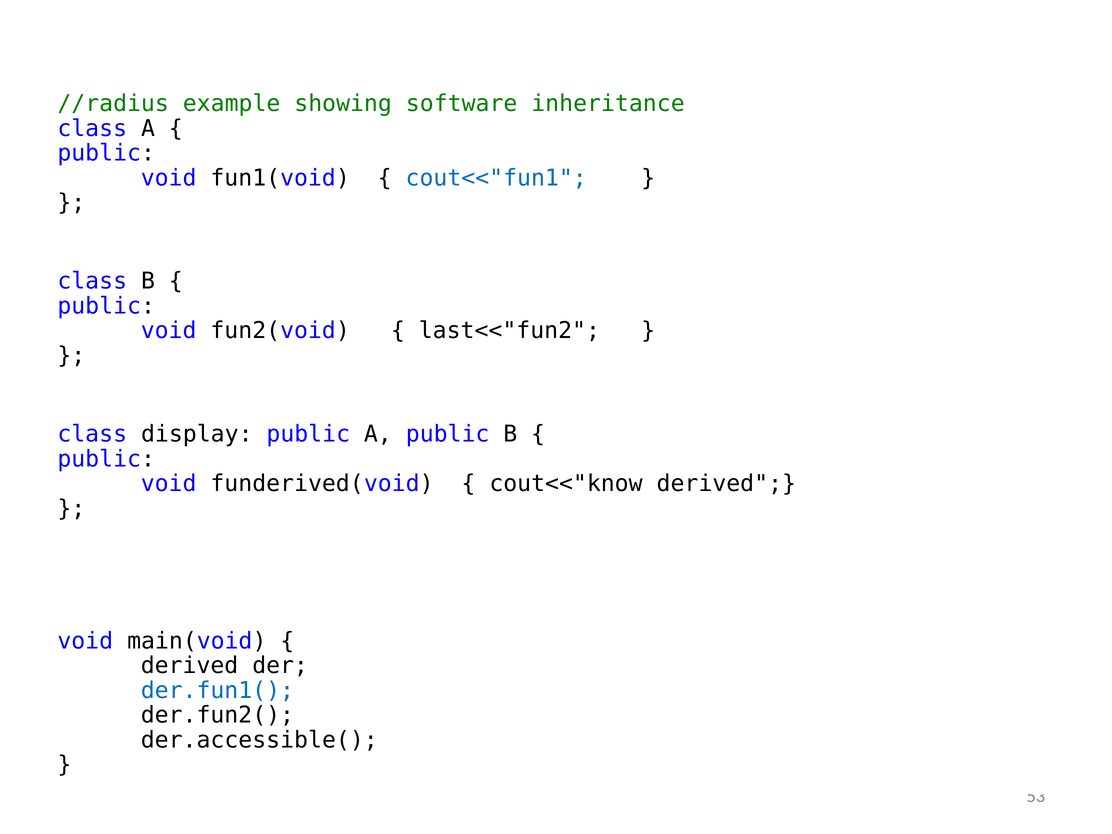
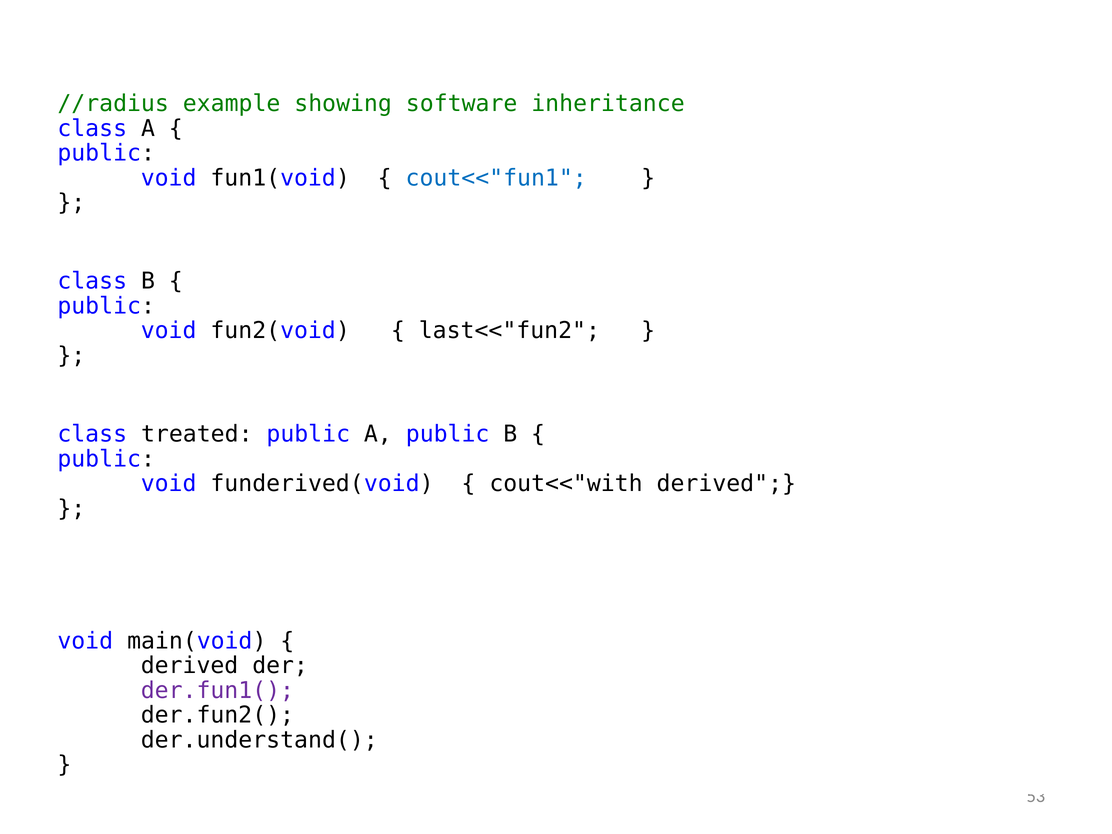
display: display -> treated (197, 434)
cout<<"know: cout<<"know -> cout<<"with (566, 484)
der.fun1( colour: blue -> purple (217, 691)
der.accessible(: der.accessible( -> der.understand( (259, 740)
